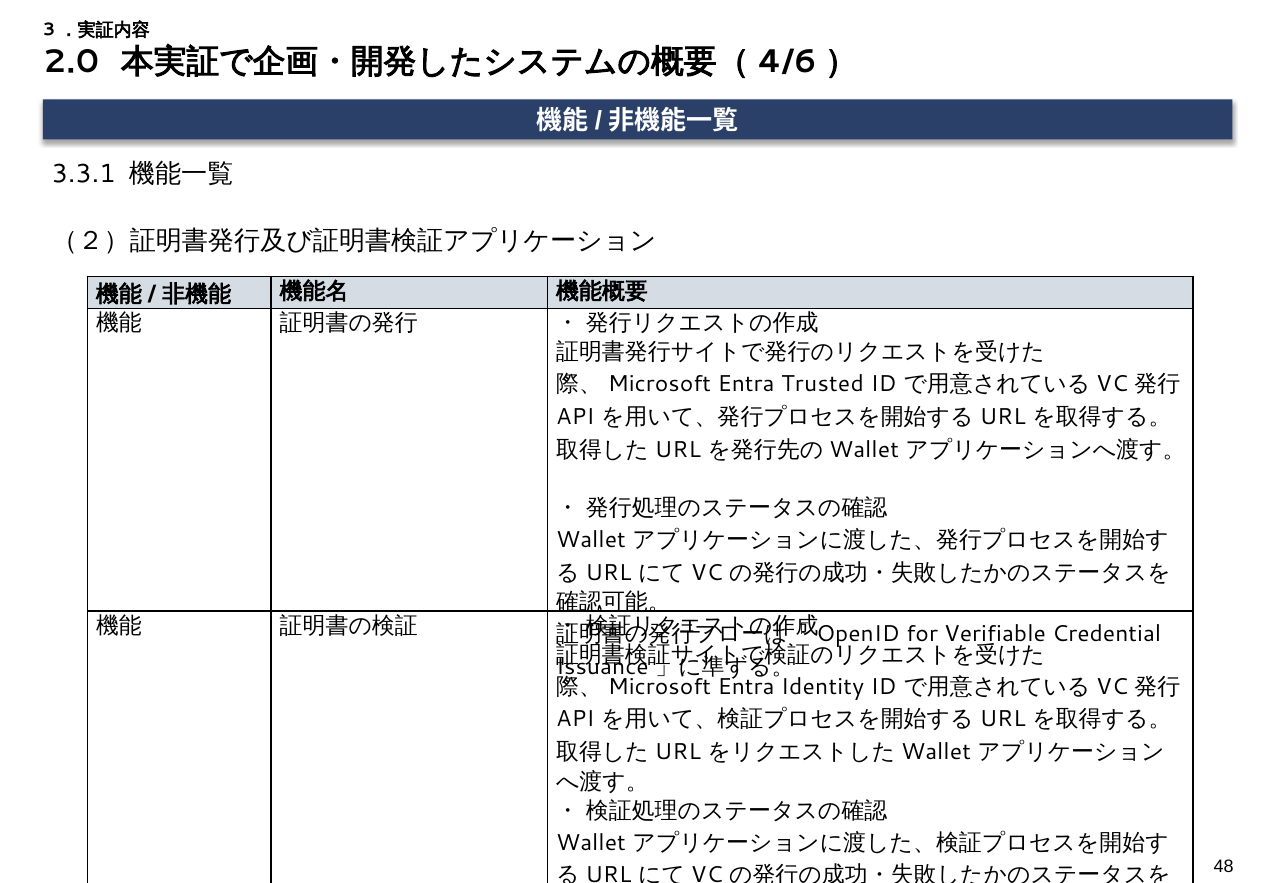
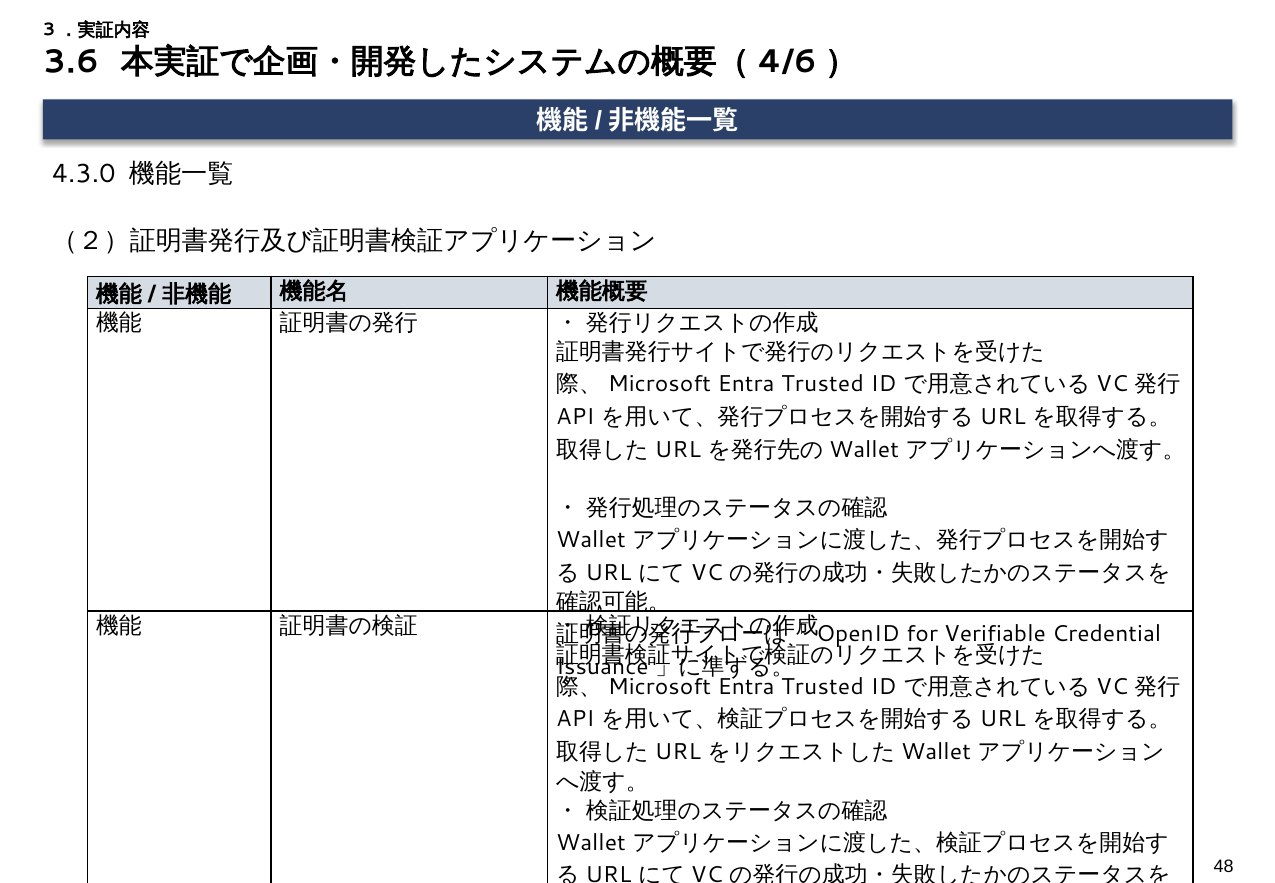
2.0: 2.0 -> 3.6 (71, 61)
3.3.1: 3.3.1 -> 4.3.0 (84, 174)
Identity: Identity -> Trusted (823, 686)
